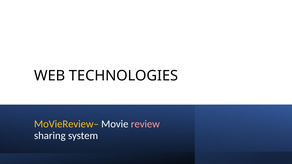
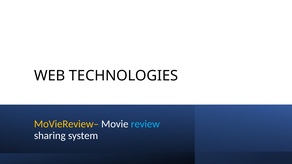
review colour: pink -> light blue (145, 124)
